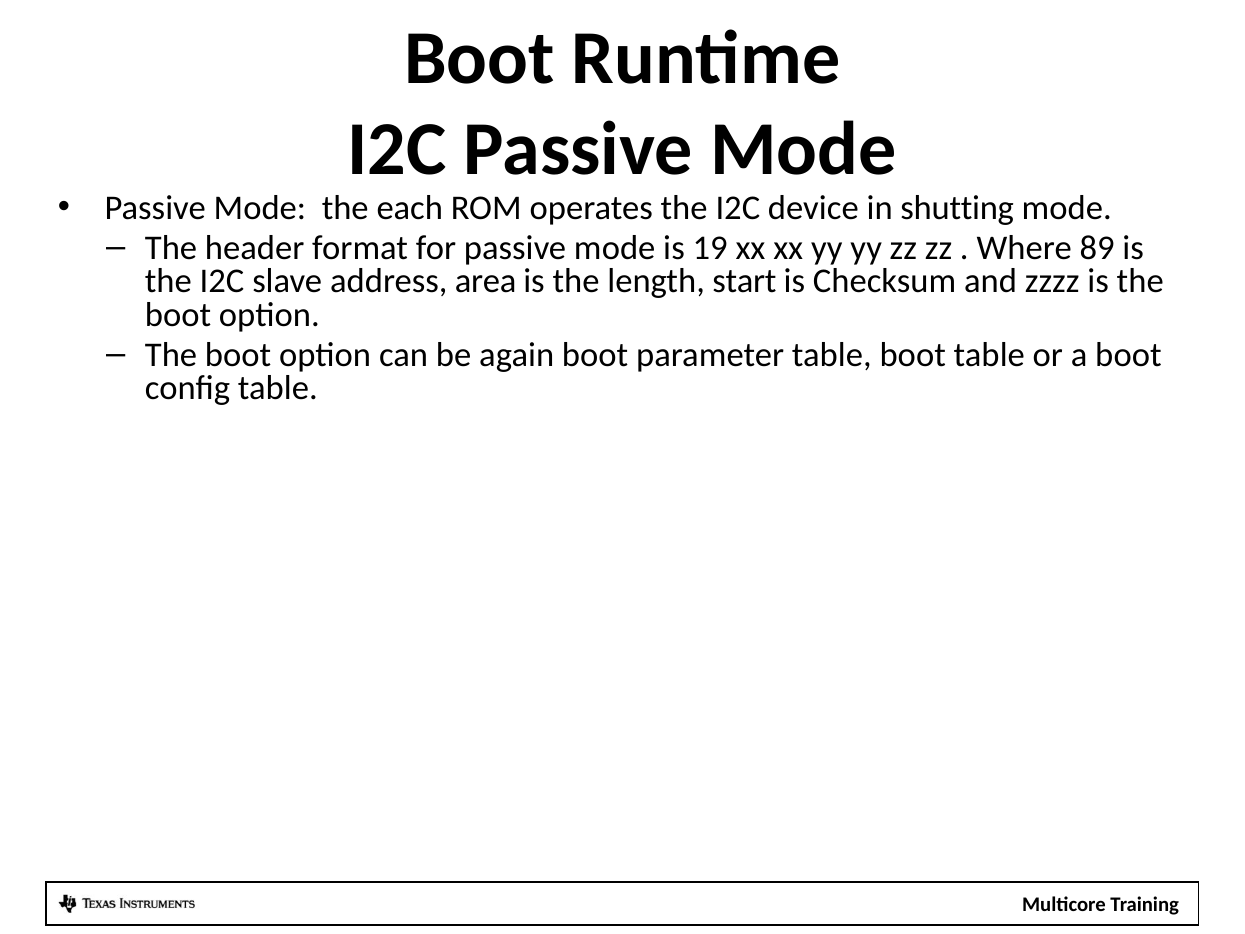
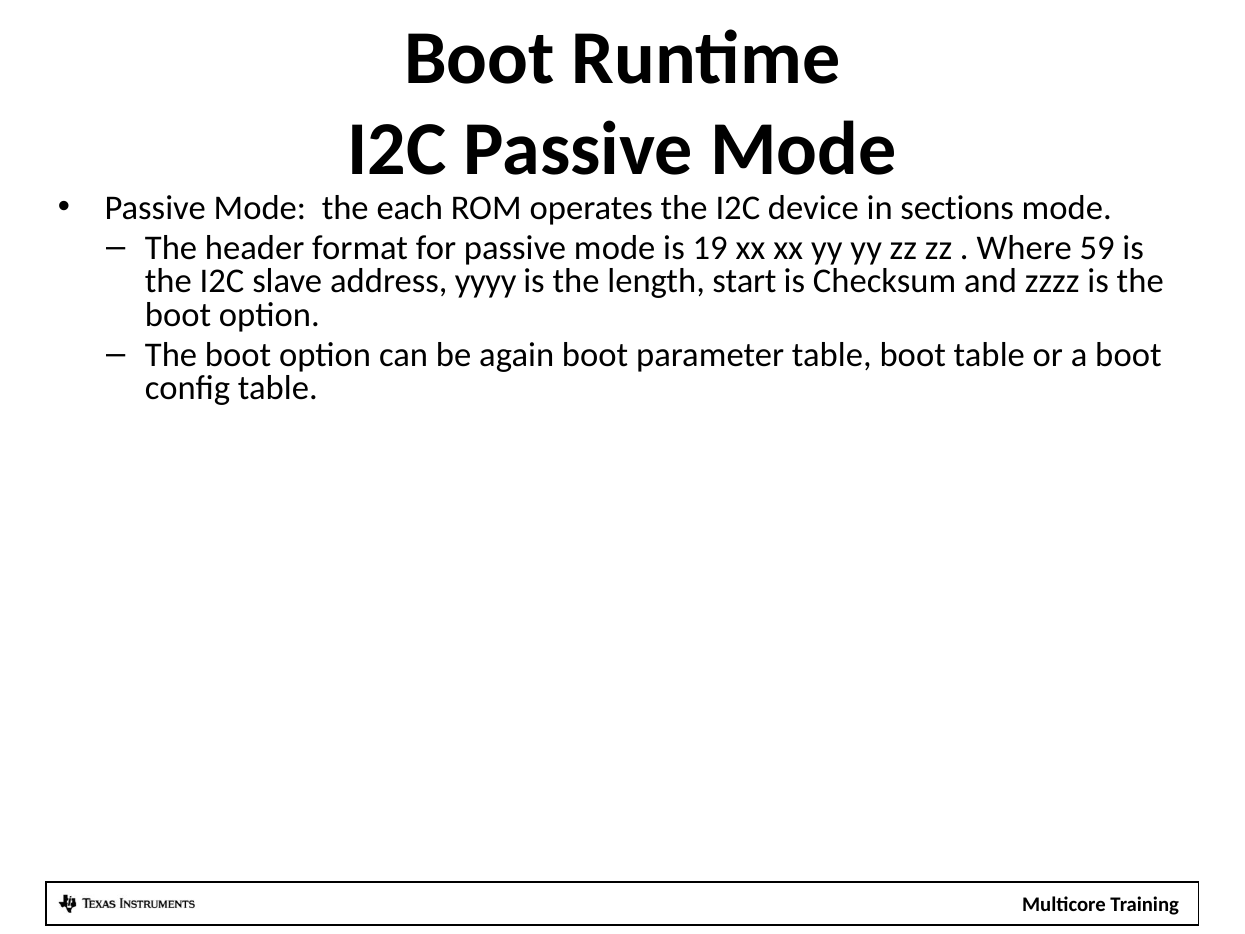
shutting: shutting -> sections (957, 208)
89: 89 -> 59 (1097, 248)
area: area -> yyyy (486, 281)
